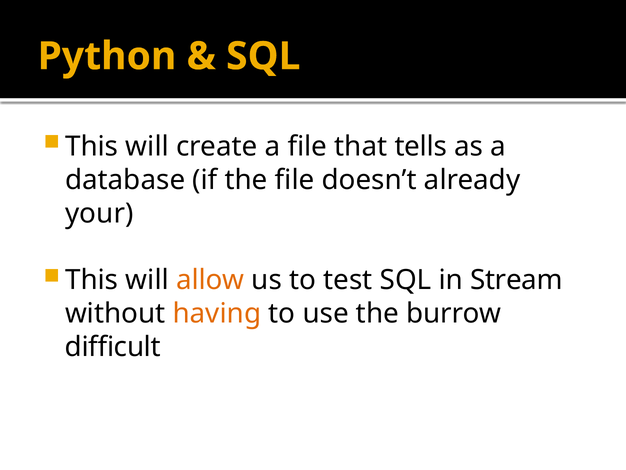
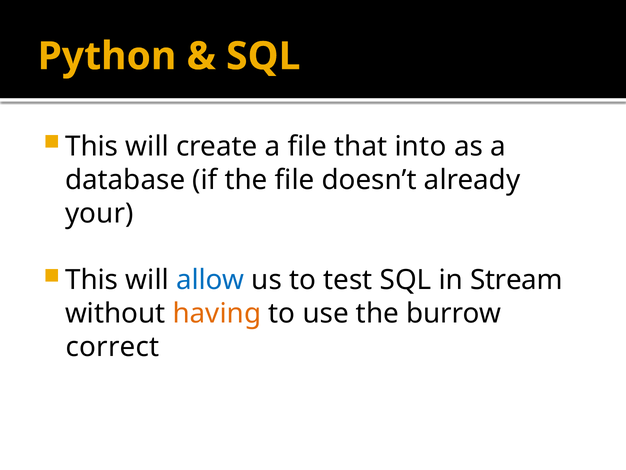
tells: tells -> into (421, 146)
allow colour: orange -> blue (210, 280)
difficult: difficult -> correct (113, 347)
